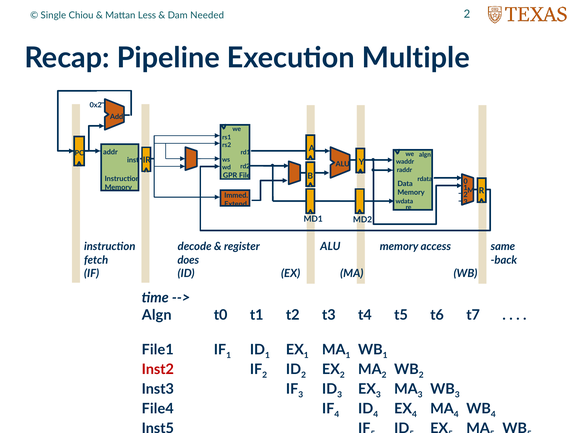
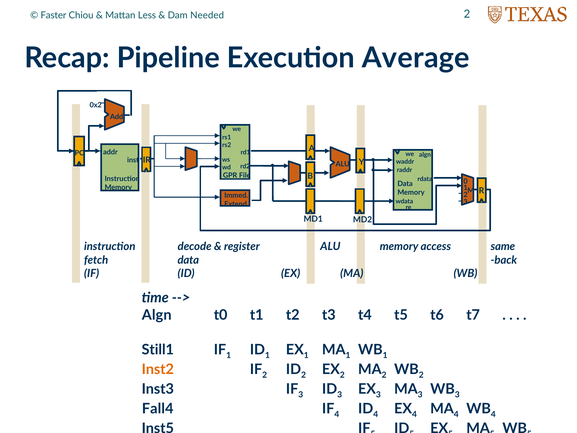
Single: Single -> Faster (53, 15)
Multiple: Multiple -> Average (416, 58)
fetch does: does -> data (188, 260)
File1: File1 -> Still1 (158, 350)
Inst2 colour: red -> orange (158, 369)
File4: File4 -> Fall4 (158, 409)
